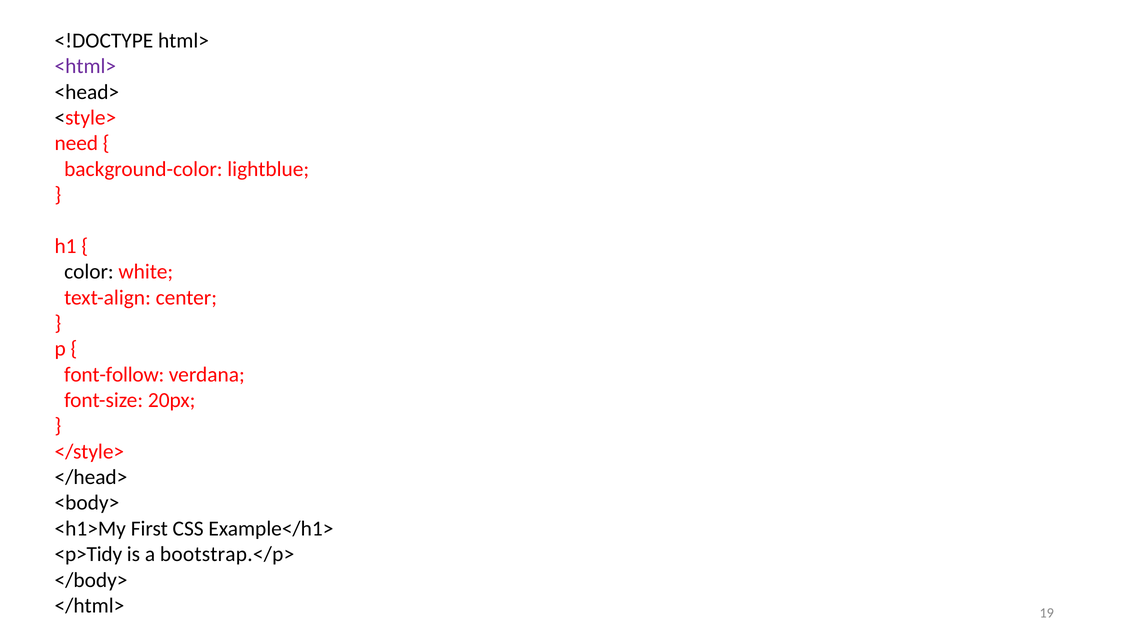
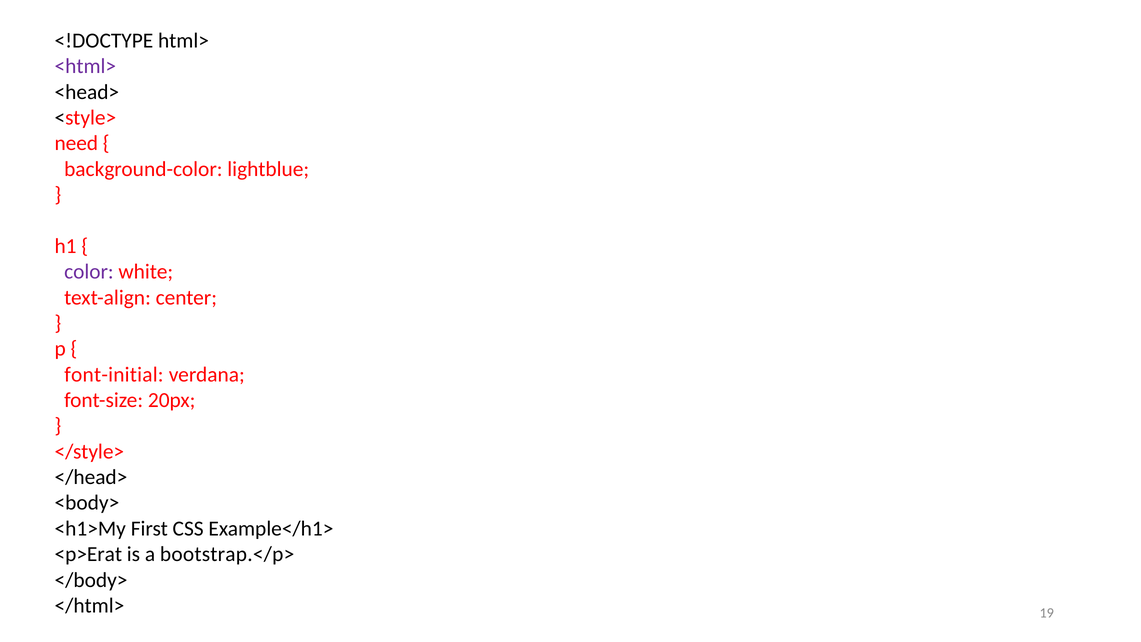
color colour: black -> purple (89, 272)
font-follow: font-follow -> font-initial (114, 374)
<p>Tidy: <p>Tidy -> <p>Erat (88, 554)
